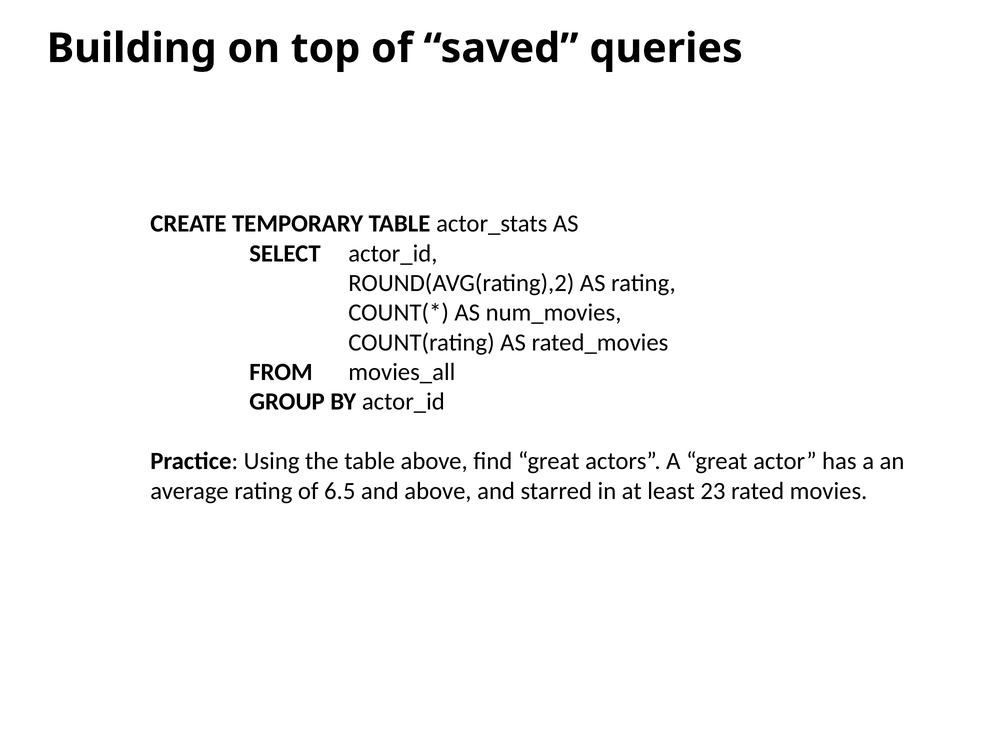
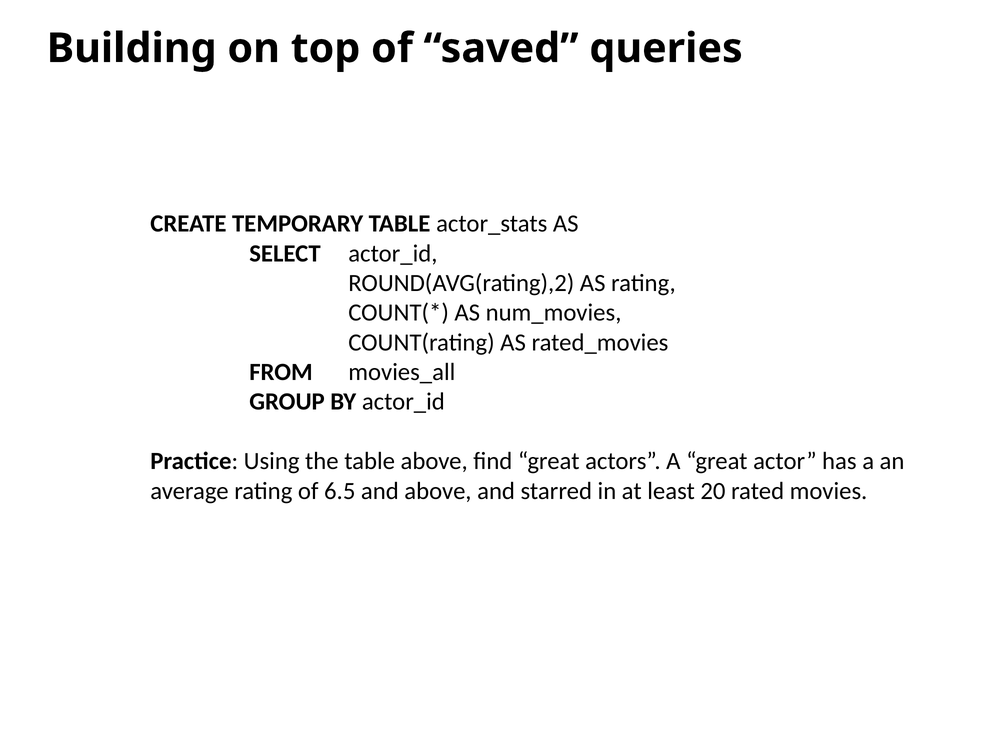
23: 23 -> 20 (713, 491)
